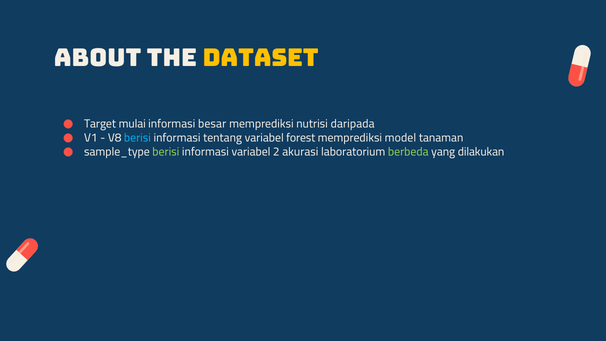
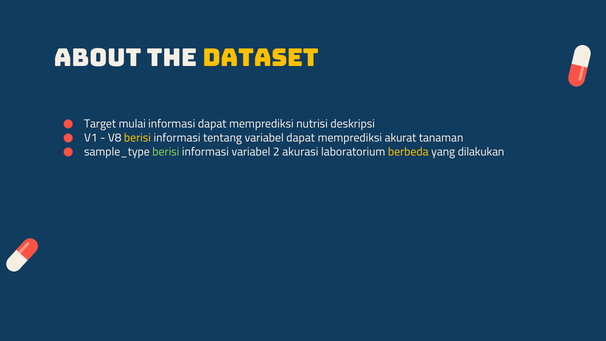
informasi besar: besar -> dapat (212, 124)
daripada: daripada -> deskripsi (353, 124)
berisi colour: light blue -> yellow (137, 138)
variabel forest: forest -> dapat (301, 138)
model: model -> akurat (401, 138)
berbeda colour: light green -> yellow (408, 152)
